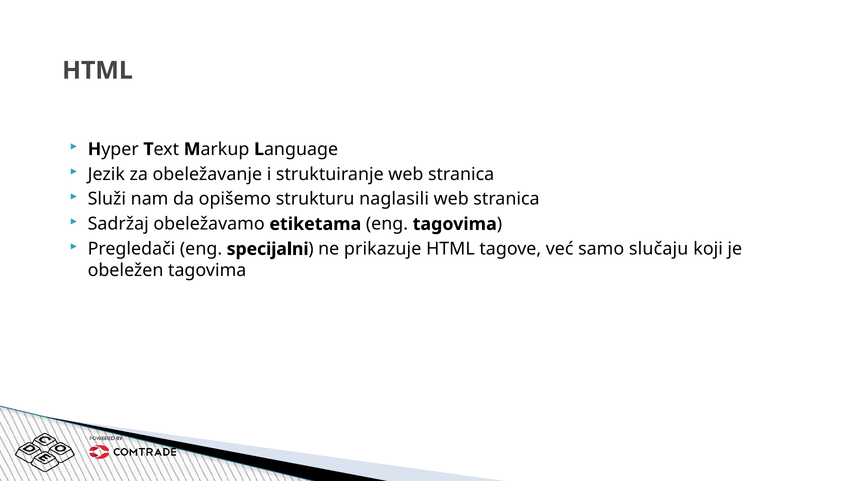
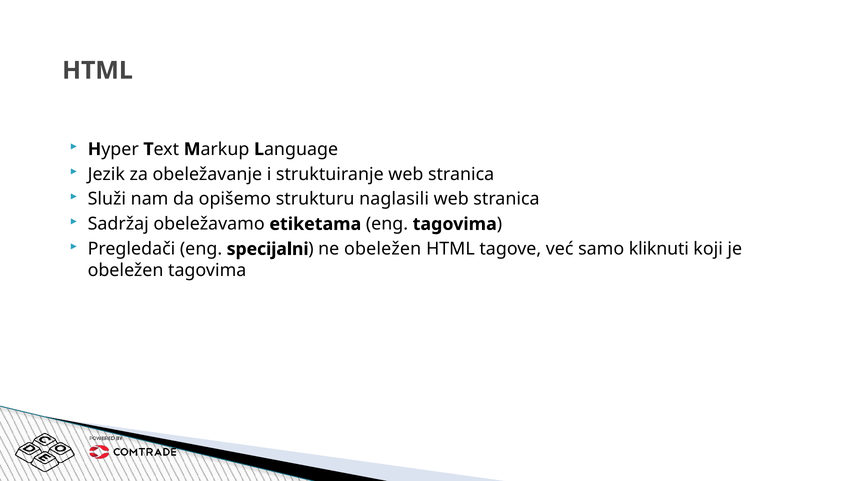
ne prikazuje: prikazuje -> obeležen (383, 249)
slučaju: slučaju -> kliknuti (659, 249)
